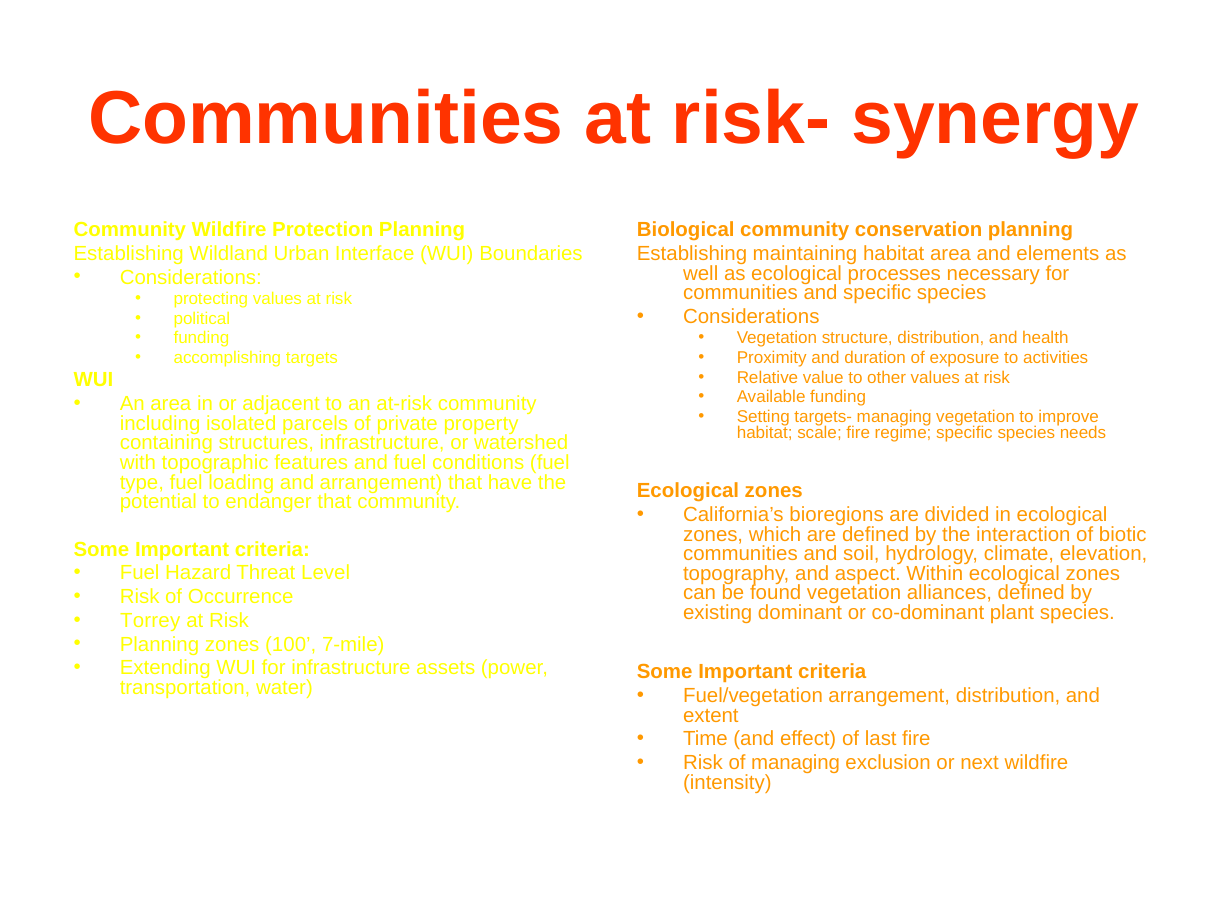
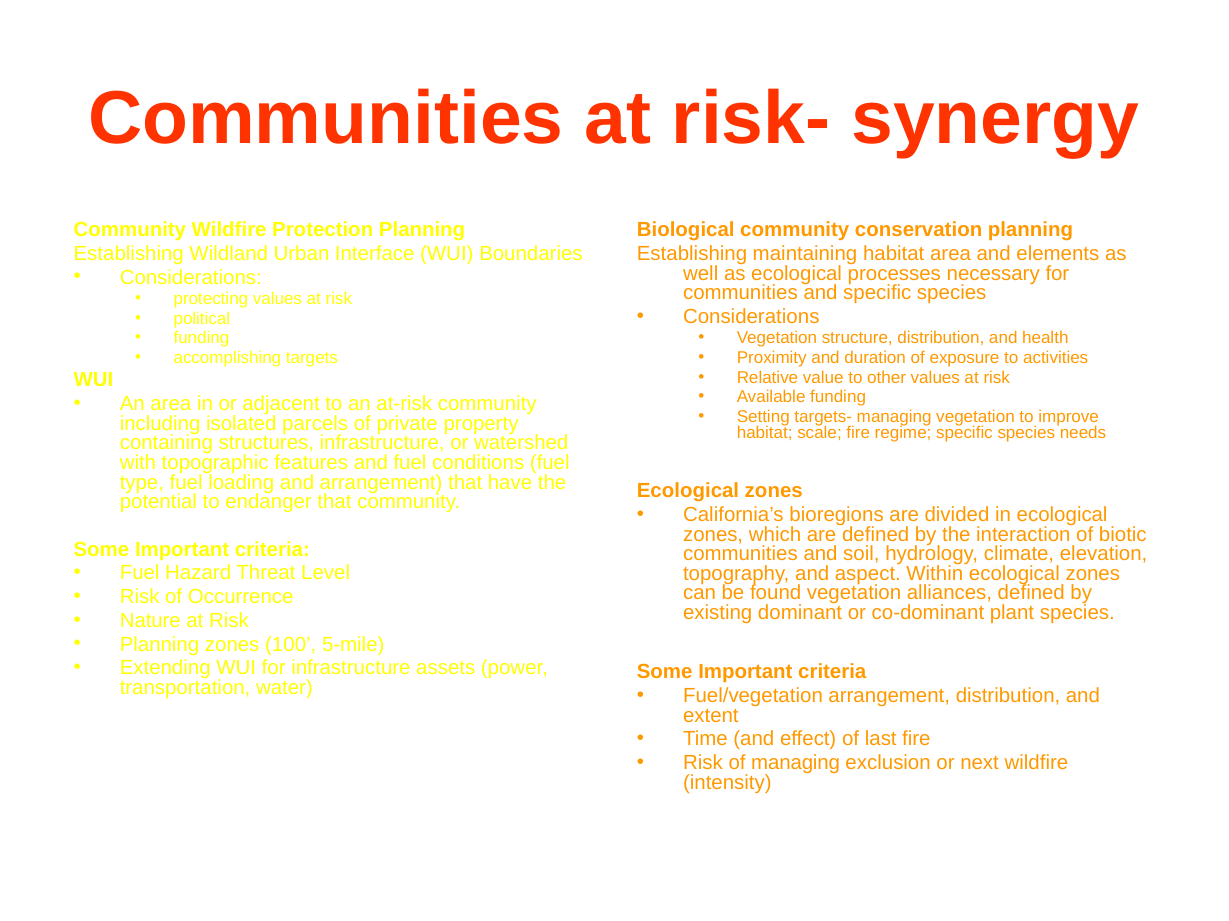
Torrey: Torrey -> Nature (150, 621)
7-mile: 7-mile -> 5-mile (353, 645)
